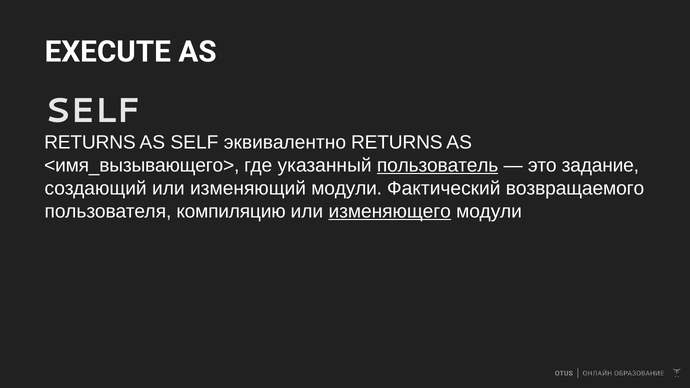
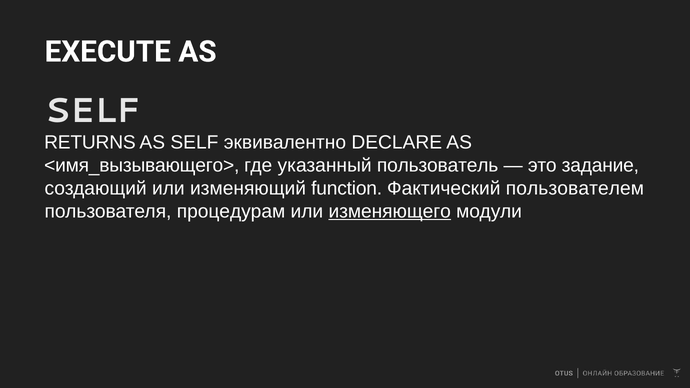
эквивалентно RETURNS: RETURNS -> DECLARE (397, 142)
пользователь underline: present -> none (438, 165)
изменяющий модули: модули -> function (347, 188)
возвращаемого: возвращаемого -> пользователем (575, 188)
компиляцию: компиляцию -> процедурам (231, 211)
